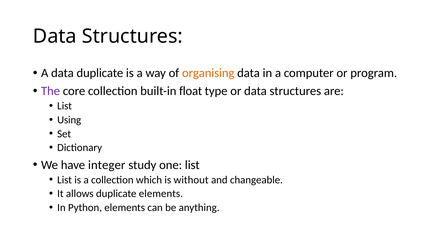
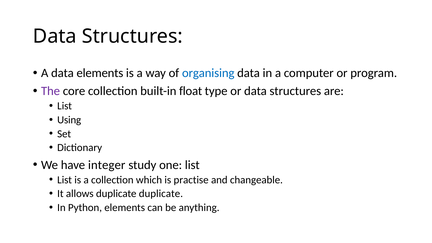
data duplicate: duplicate -> elements (100, 73)
organising colour: orange -> blue (208, 73)
without: without -> practise (191, 180)
duplicate elements: elements -> duplicate (161, 194)
